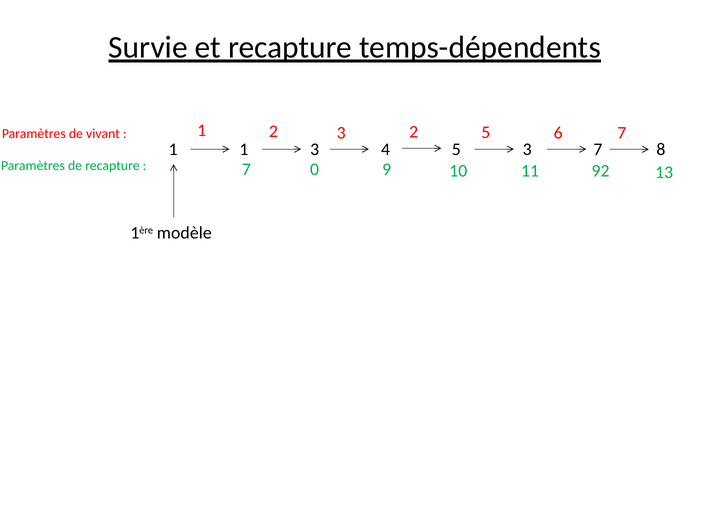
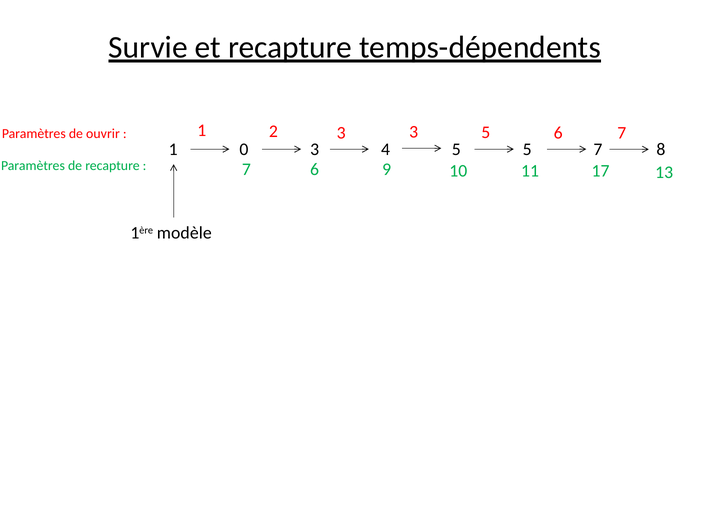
3 2: 2 -> 3 (414, 132)
vivant: vivant -> ouvrir (103, 134)
1 1: 1 -> 0 (244, 149)
5 3: 3 -> 5 (527, 149)
7 0: 0 -> 6 (315, 170)
92: 92 -> 17 (601, 171)
